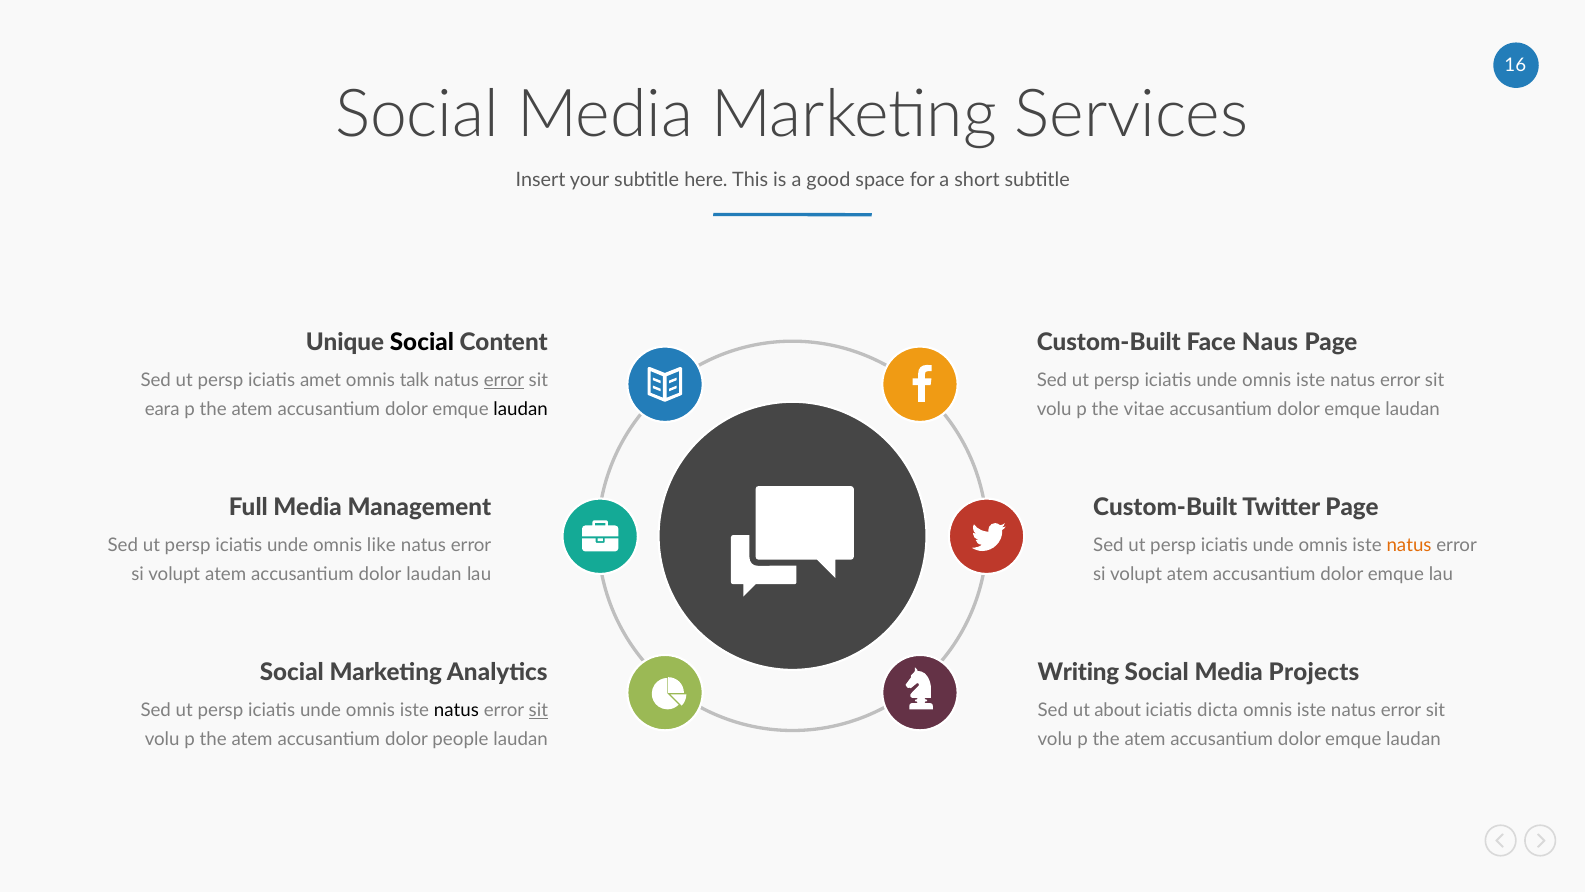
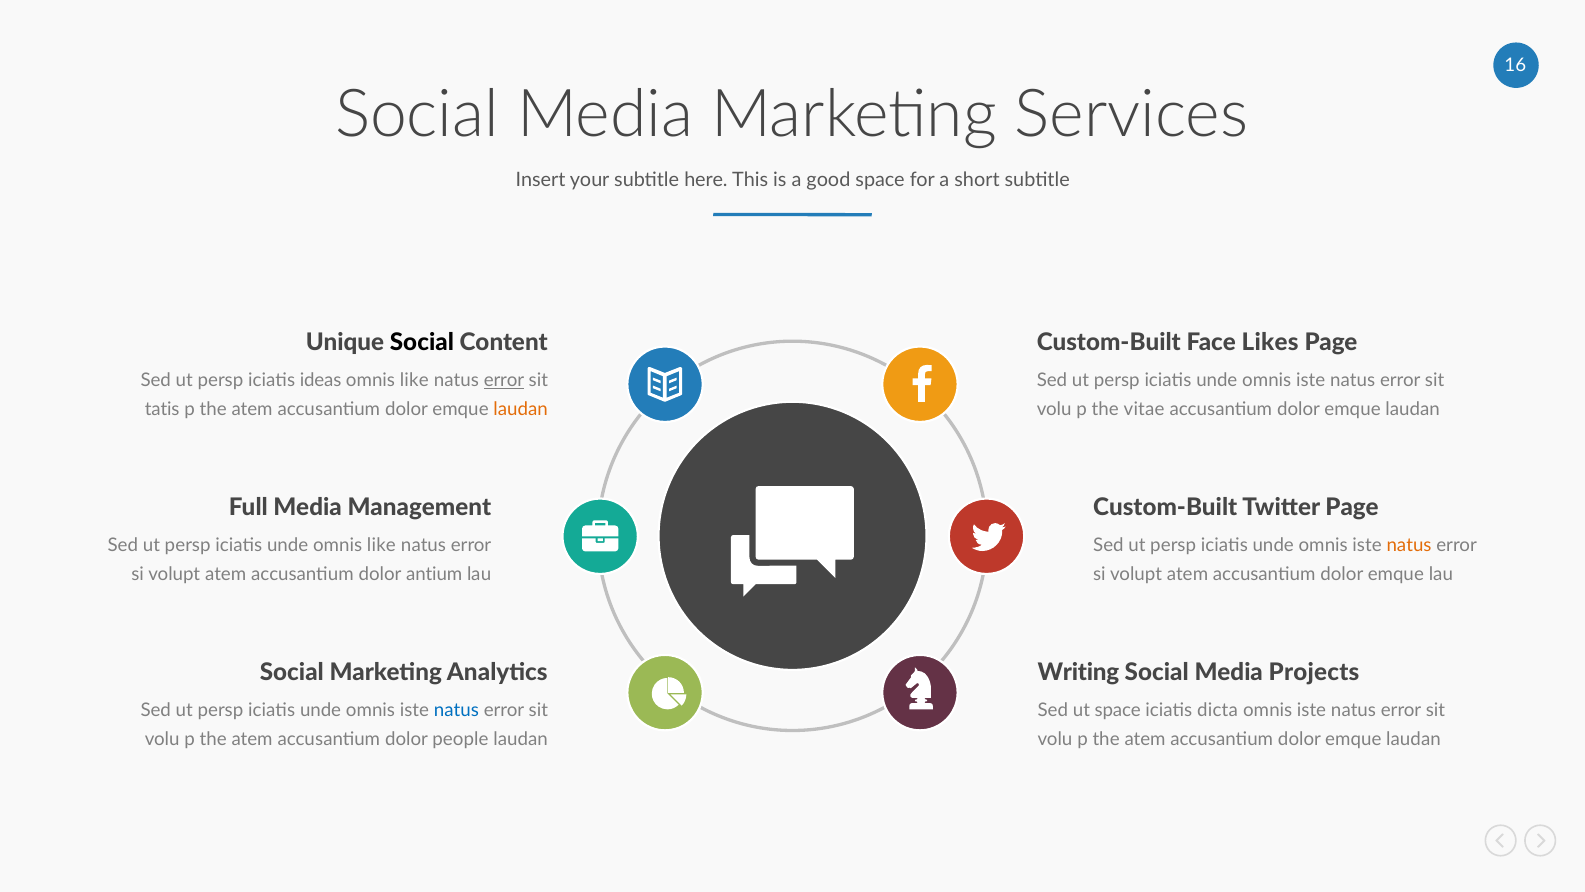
Naus: Naus -> Likes (1270, 342)
amet: amet -> ideas (321, 380)
talk: talk -> like (414, 380)
eara: eara -> tatis (162, 409)
laudan colour: black -> orange (521, 409)
dolor laudan: laudan -> antium (434, 574)
natus colour: black -> blue (456, 710)
sit underline: present -> none (538, 710)
ut about: about -> space (1118, 710)
